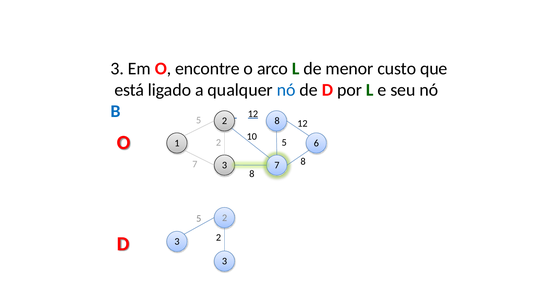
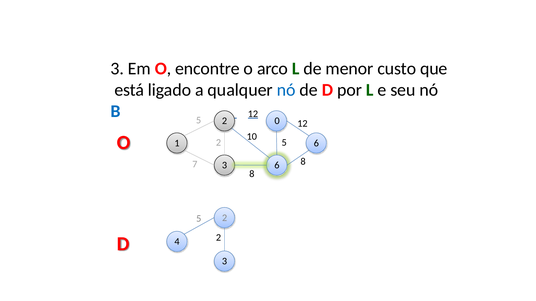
2 8: 8 -> 0 (277, 121)
3 7: 7 -> 6 (277, 166)
D 3: 3 -> 4 (177, 242)
